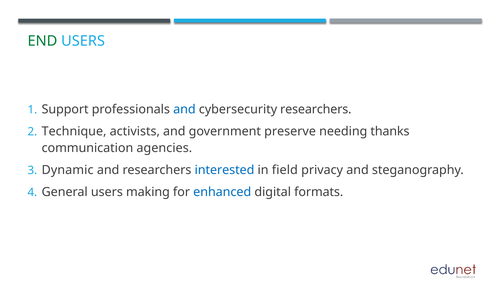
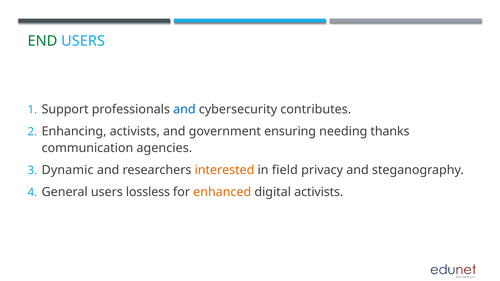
cybersecurity researchers: researchers -> contributes (316, 109)
Technique: Technique -> Enhancing (74, 132)
preserve: preserve -> ensuring (290, 132)
interested colour: blue -> orange (225, 170)
making: making -> lossless (148, 192)
enhanced colour: blue -> orange (222, 192)
digital formats: formats -> activists (319, 192)
